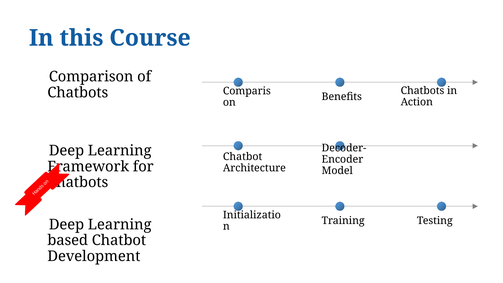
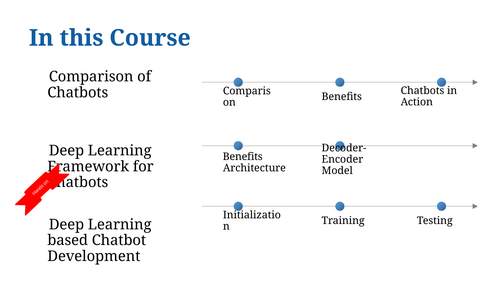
Chatbot: Chatbot -> Benefits (243, 157)
